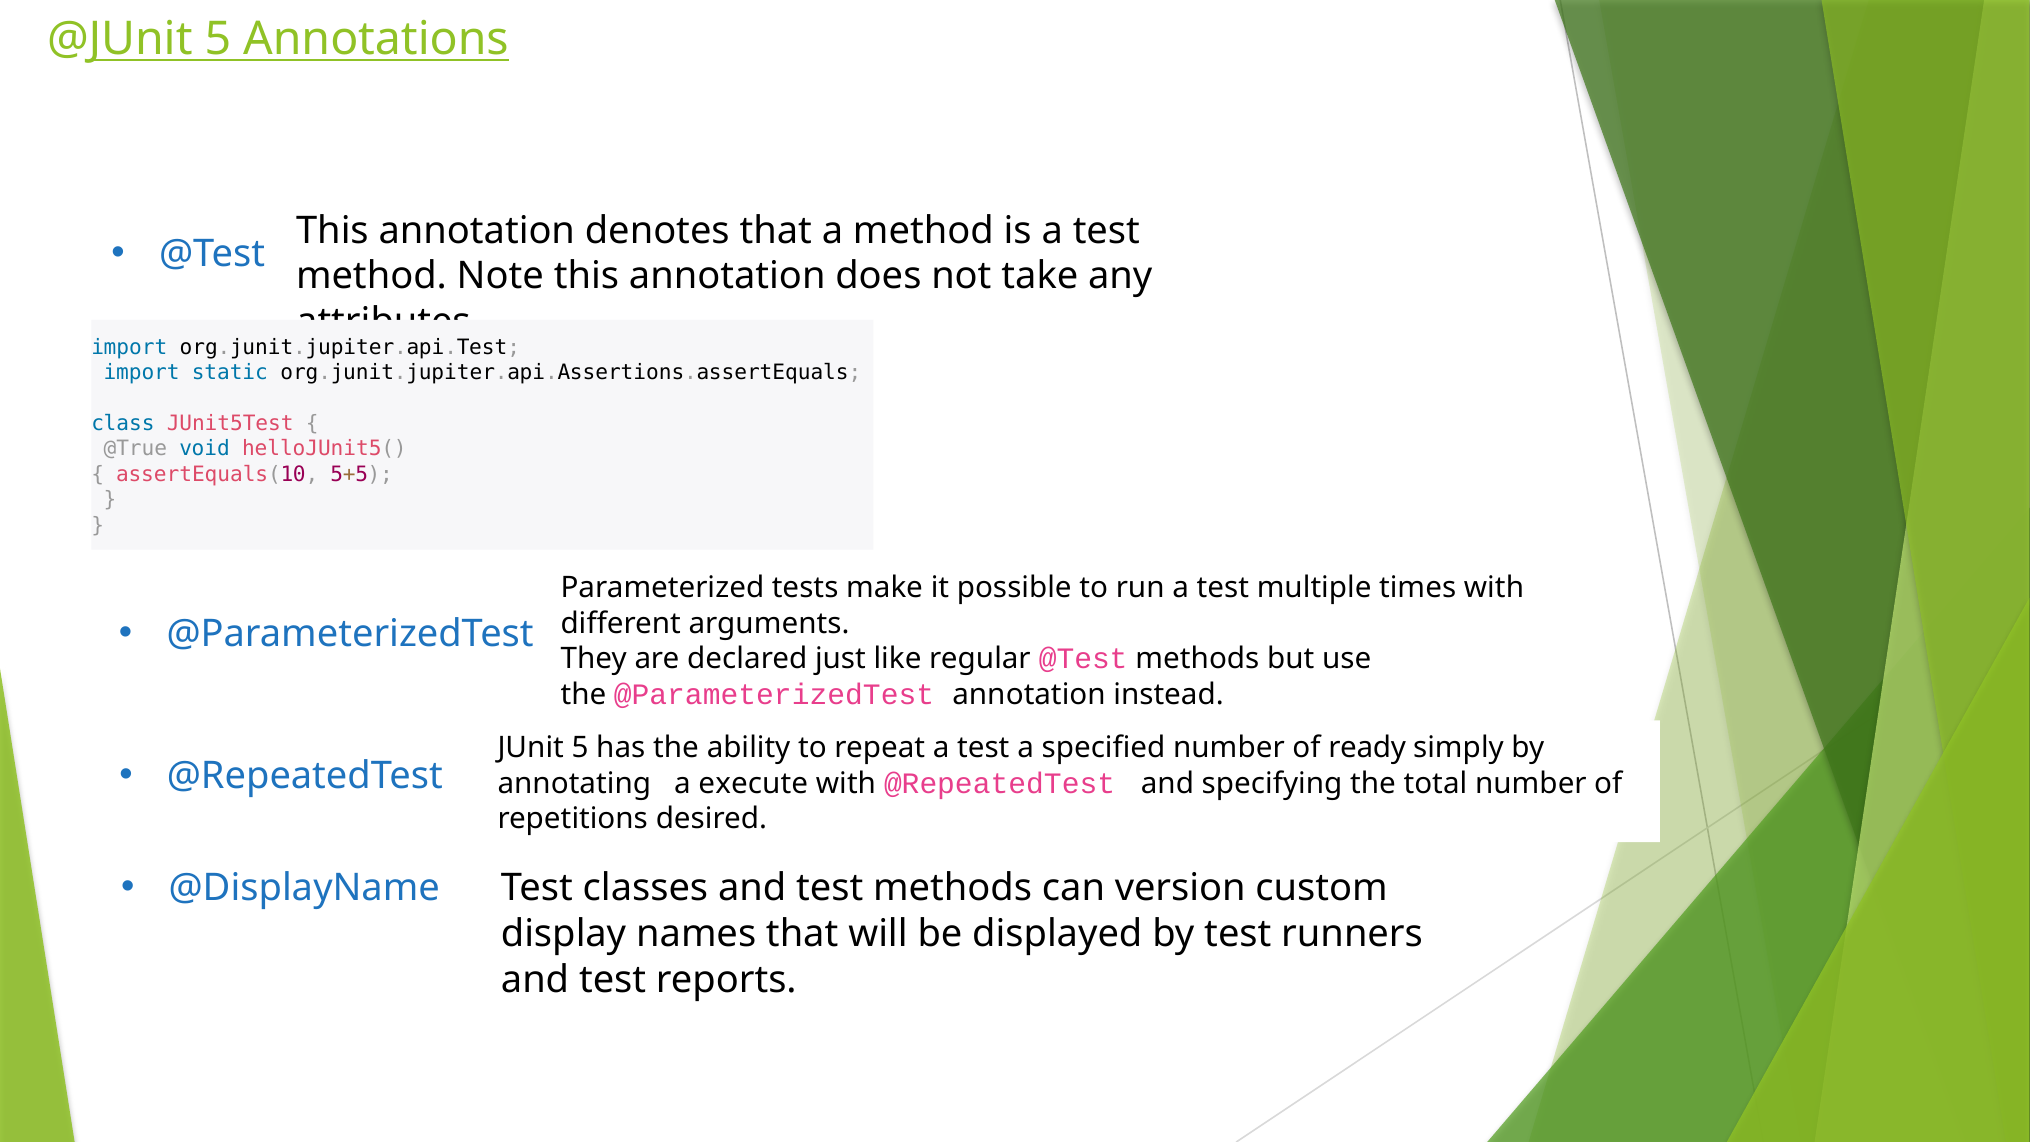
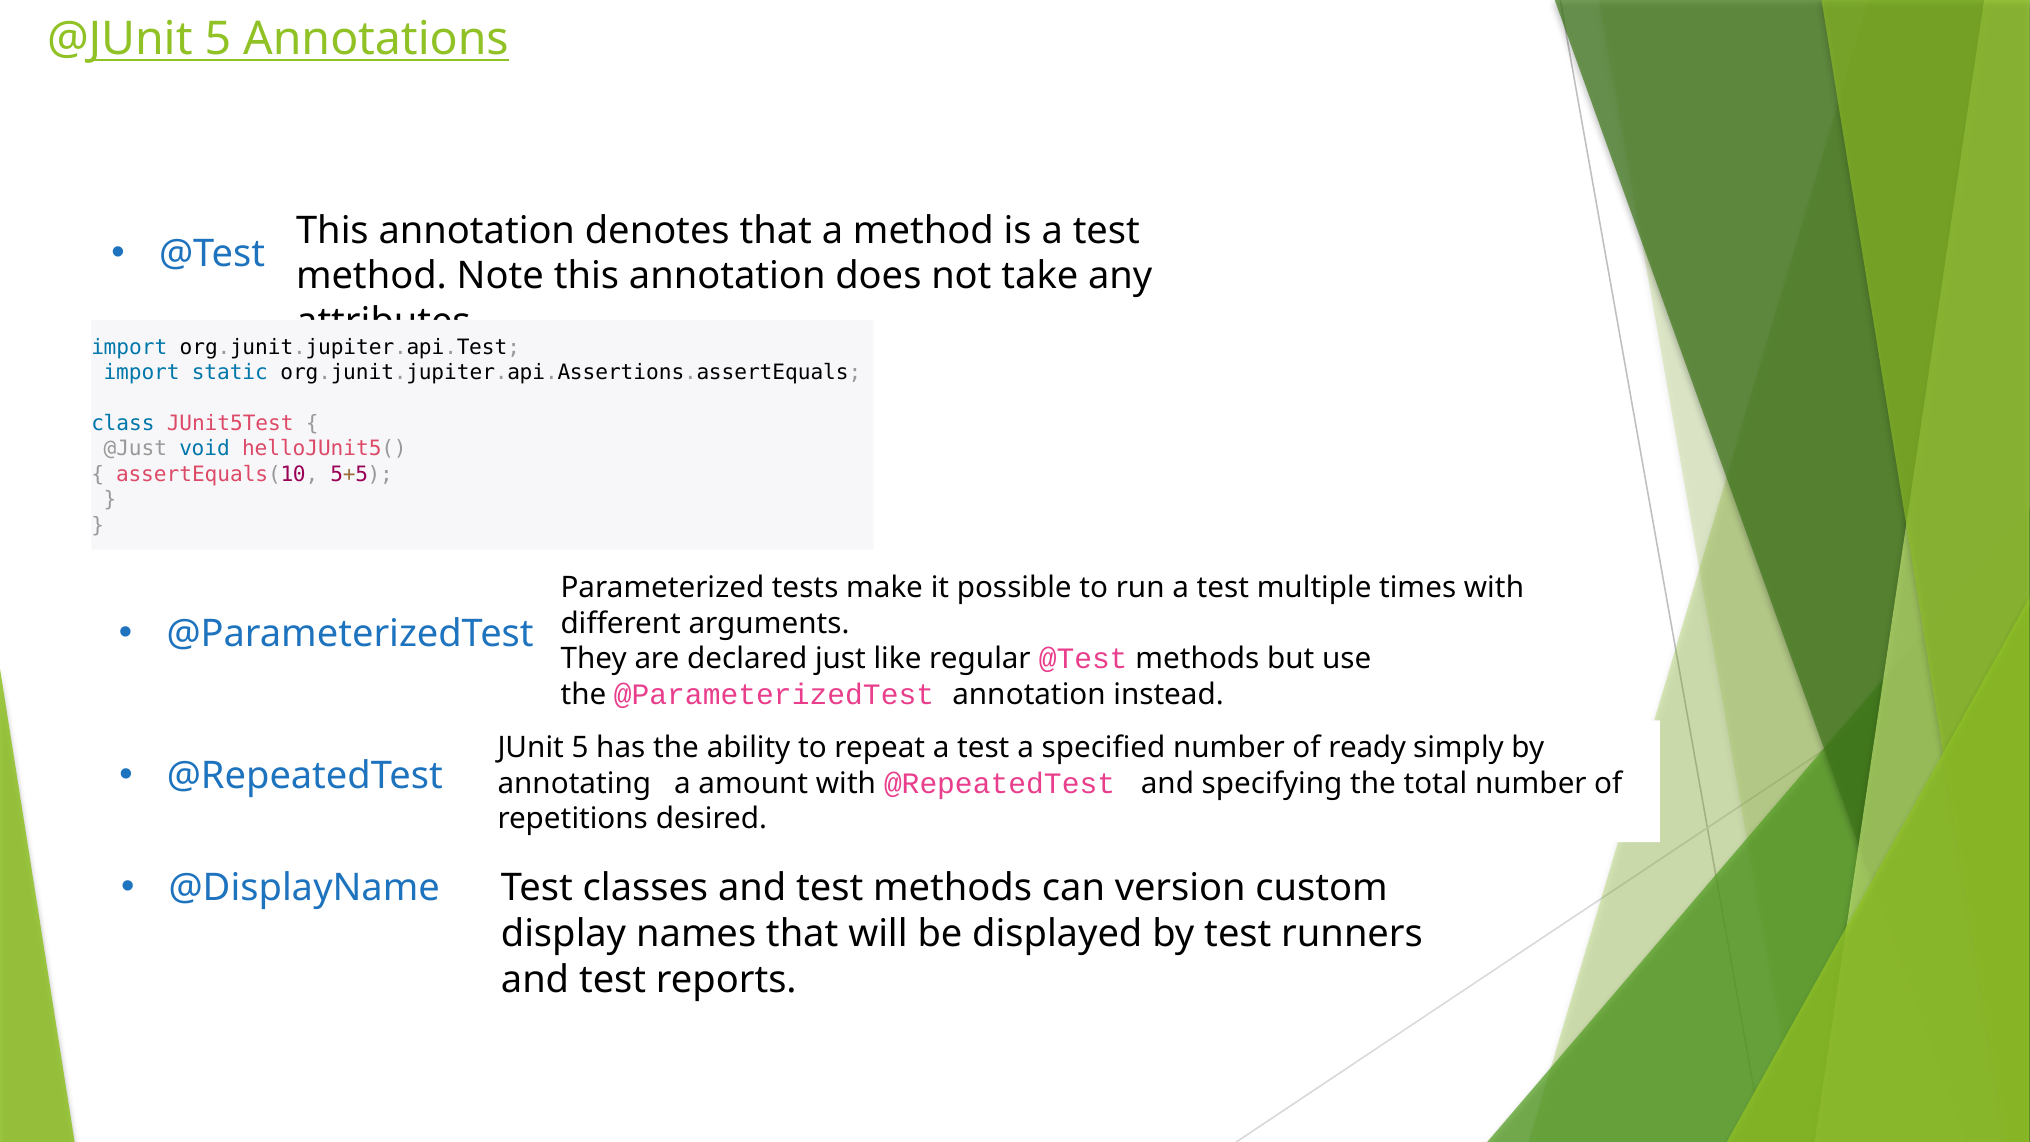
@True: @True -> @Just (135, 449)
execute: execute -> amount (753, 783)
